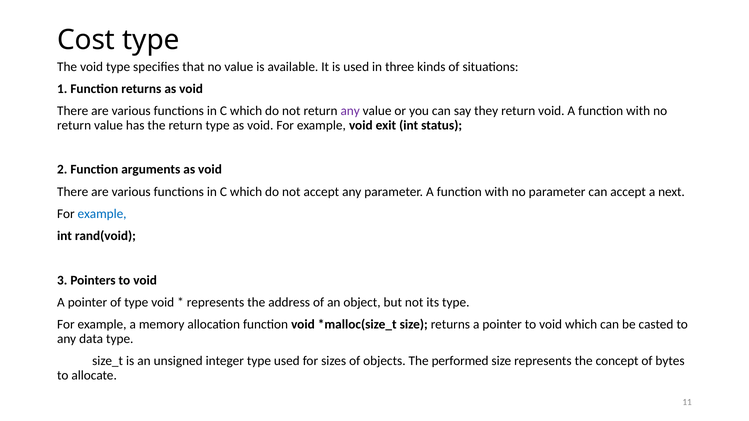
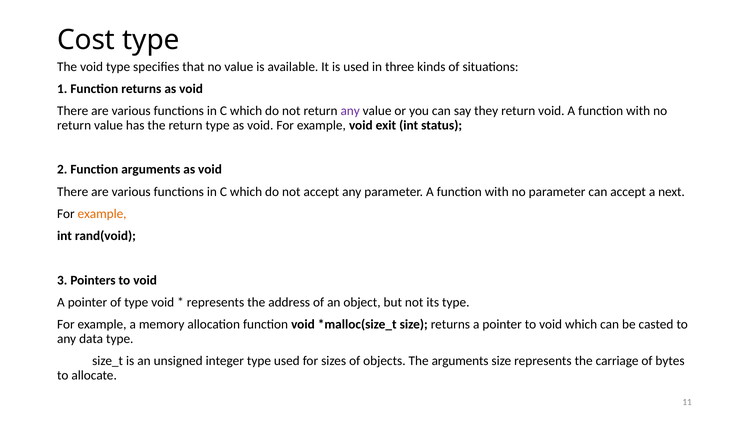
example colour: blue -> orange (102, 214)
The performed: performed -> arguments (460, 361)
concept: concept -> carriage (617, 361)
